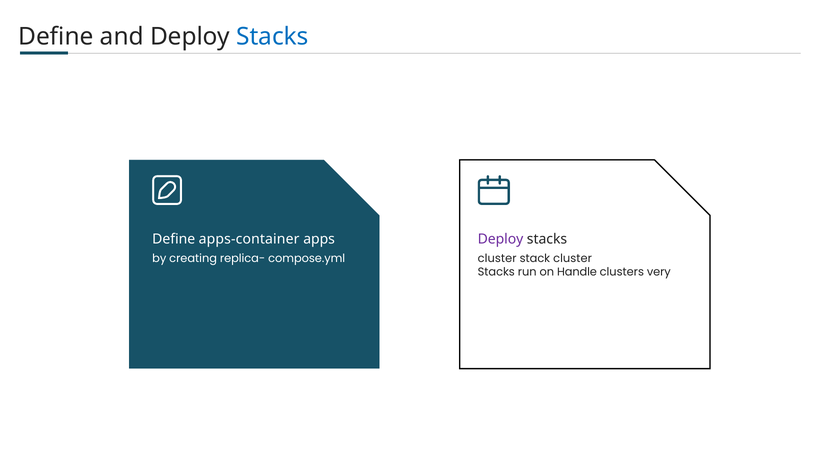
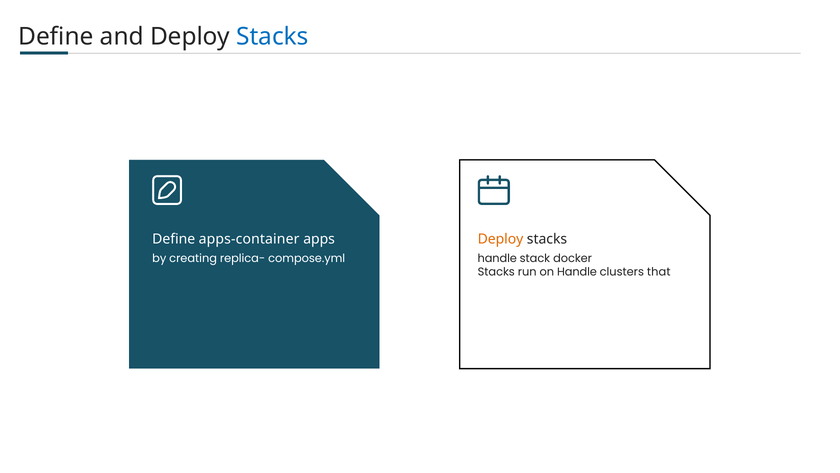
Deploy colour: purple -> orange (501, 239)
cluster: cluster -> handle (497, 258)
stack cluster: cluster -> docker (573, 258)
very: very -> that (659, 272)
